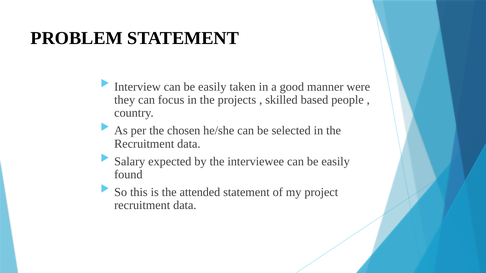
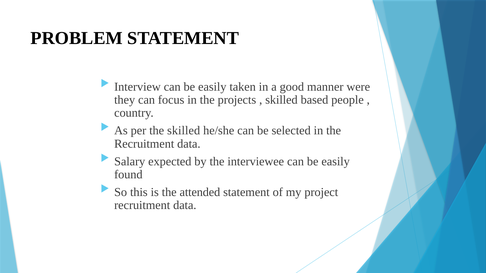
the chosen: chosen -> skilled (184, 131)
